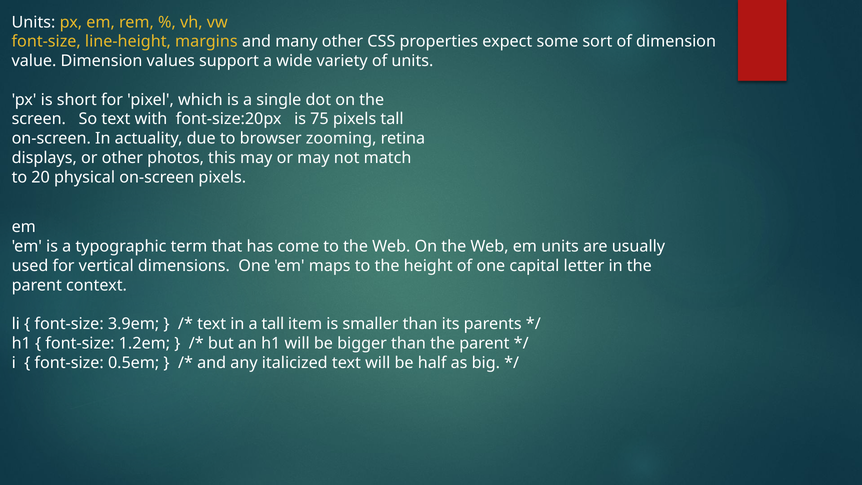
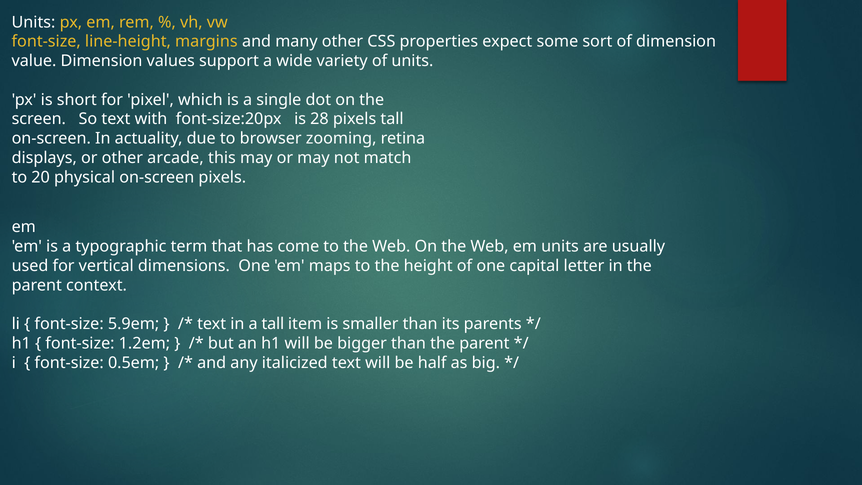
75: 75 -> 28 (319, 119)
photos: photos -> arcade (176, 158)
3.9em: 3.9em -> 5.9em (134, 324)
